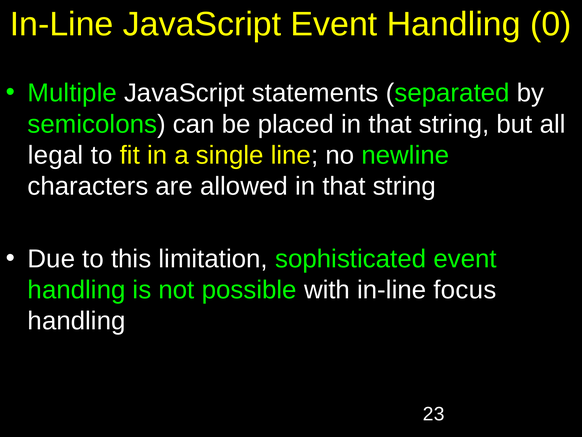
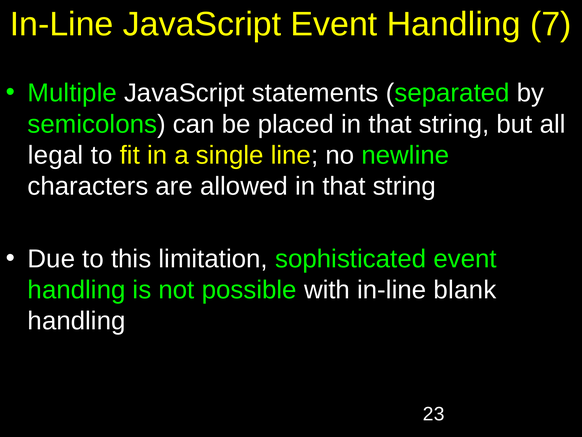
0: 0 -> 7 (551, 24)
focus: focus -> blank (465, 290)
